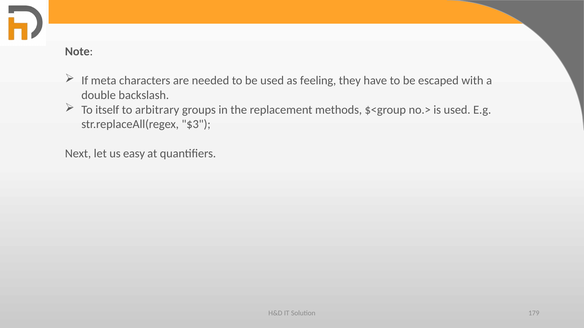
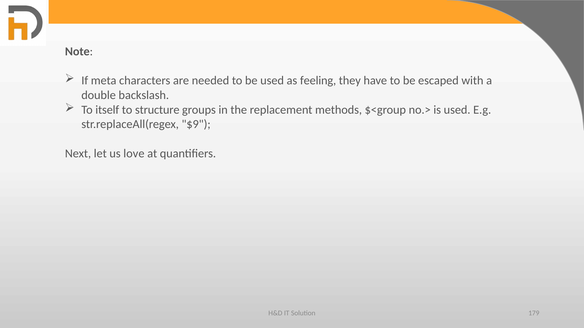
arbitrary: arbitrary -> structure (157, 110)
$3: $3 -> $9 (196, 124)
easy: easy -> love (134, 154)
